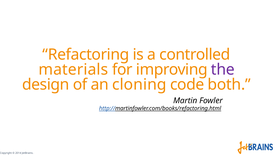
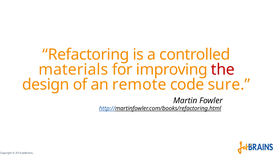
the colour: purple -> red (223, 70)
cloning: cloning -> remote (139, 85)
both: both -> sure (229, 85)
